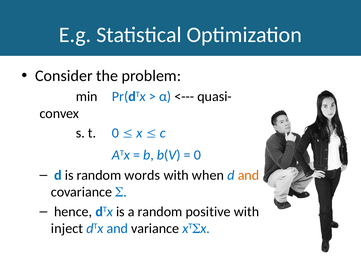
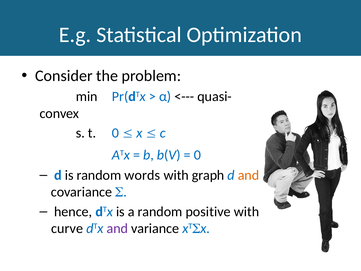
when: when -> graph (208, 175)
inject: inject -> curve (67, 228)
and colour: blue -> purple (117, 228)
